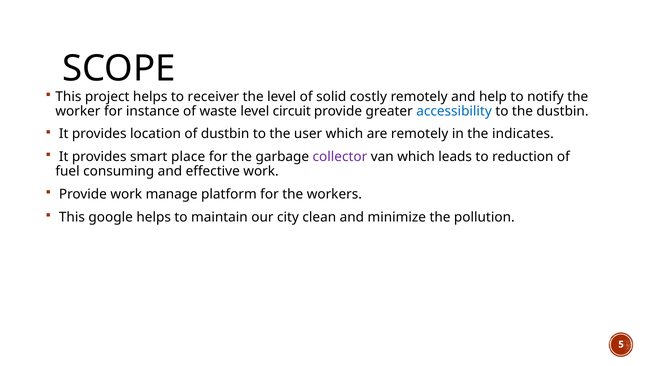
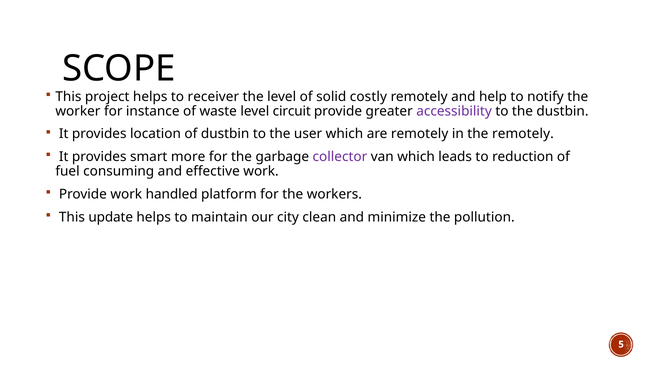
accessibility colour: blue -> purple (454, 111)
the indicates: indicates -> remotely (523, 134)
place: place -> more (188, 157)
manage: manage -> handled (172, 194)
google: google -> update (111, 217)
